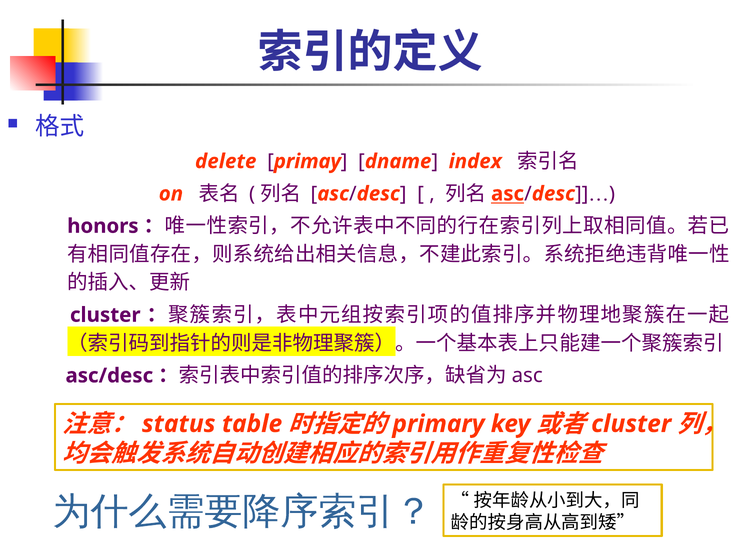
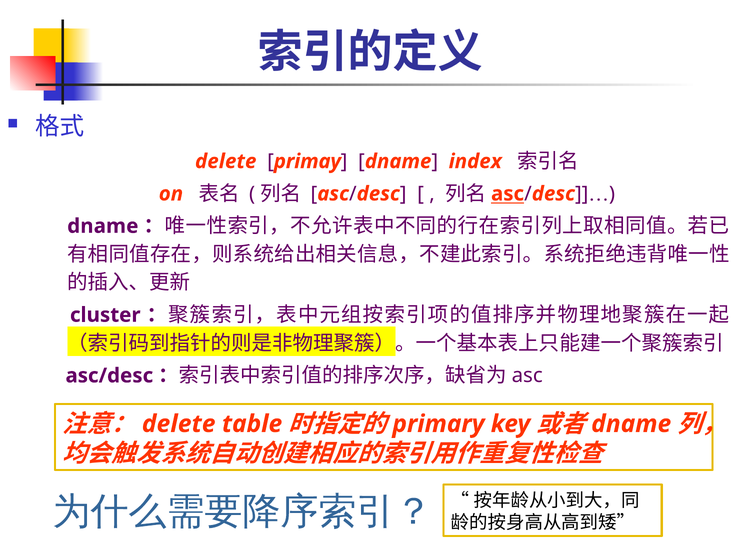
honors: honors -> dname (103, 226)
status: status -> delete (179, 424)
cluster: cluster -> dname (631, 424)
